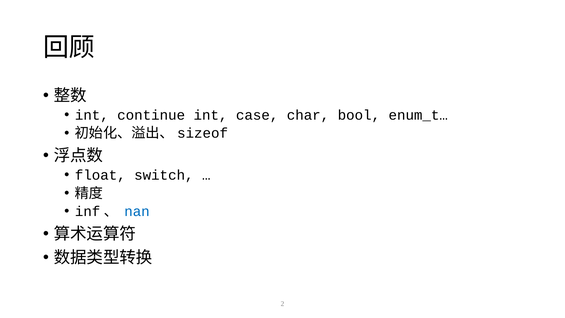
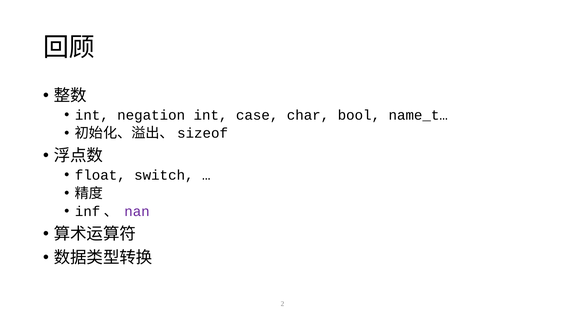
continue: continue -> negation (151, 115)
enum_t…: enum_t… -> name_t… (418, 115)
nan colour: blue -> purple (137, 211)
